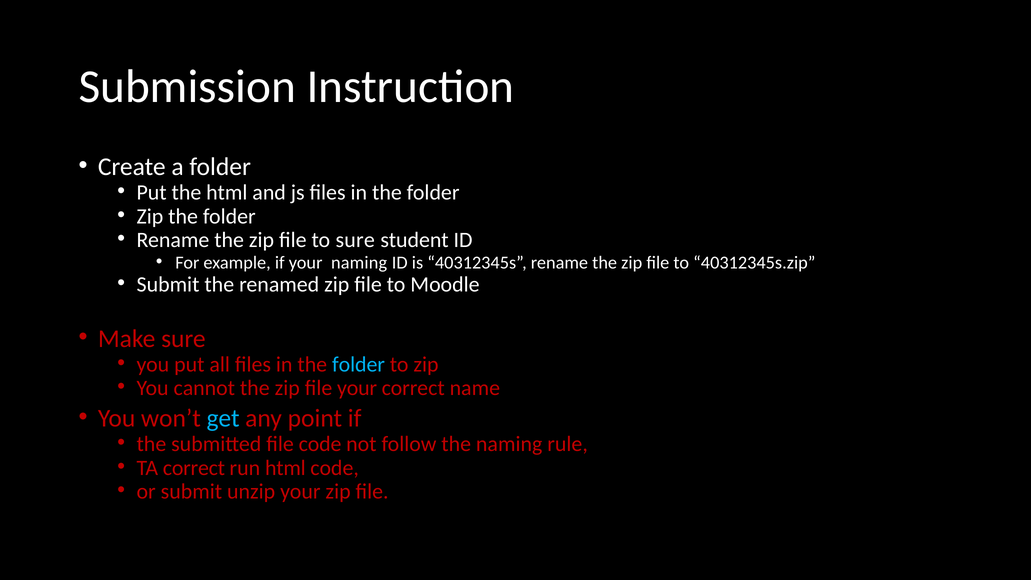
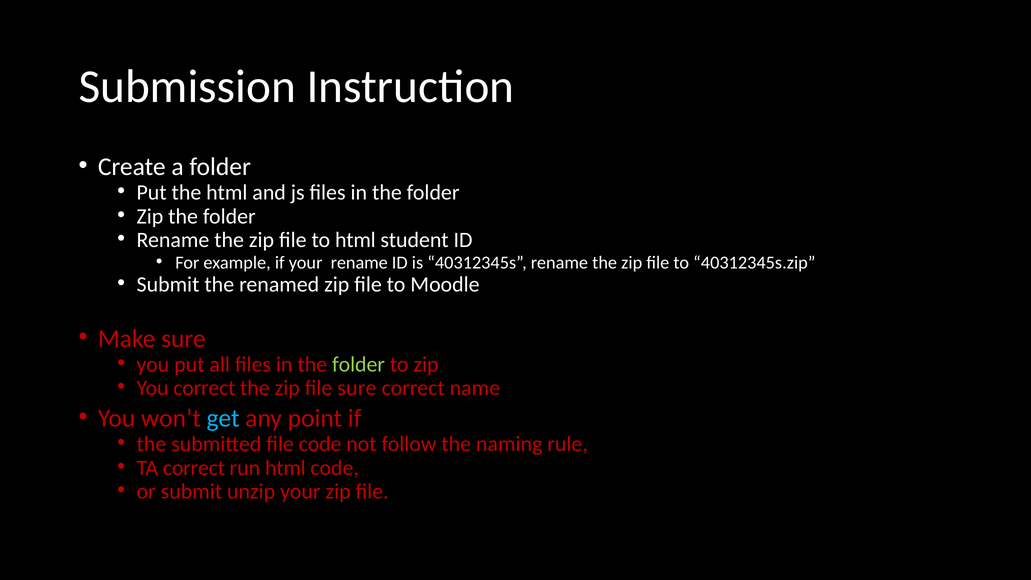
to sure: sure -> html (355, 240)
your naming: naming -> rename (359, 263)
folder colour: light blue -> light green (359, 364)
You cannot: cannot -> correct (204, 388)
file your: your -> sure (357, 388)
